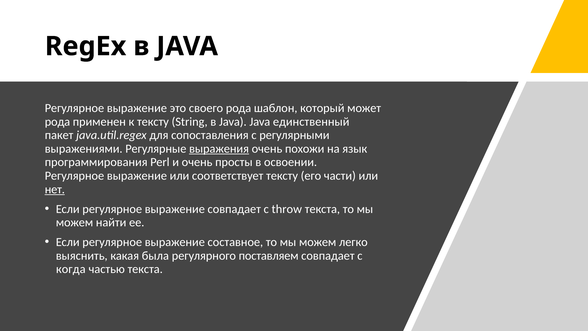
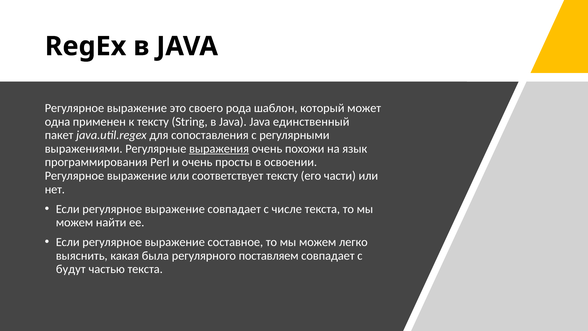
рода: рода -> одна (57, 122)
нет underline: present -> none (55, 189)
throw: throw -> числе (287, 209)
когда: когда -> будут (71, 269)
